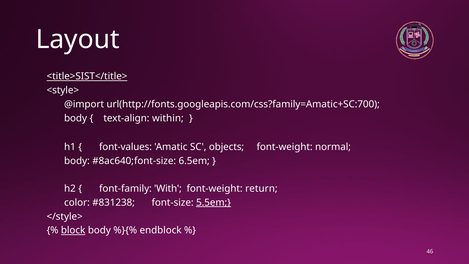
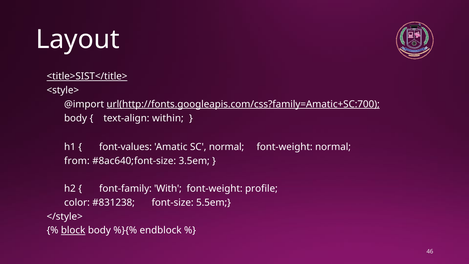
url(http://fonts.googleapis.com/css?family=Amatic+SC:700 underline: none -> present (243, 104)
SC objects: objects -> normal (227, 147)
body: body -> from (77, 161)
6.5em: 6.5em -> 3.5em (194, 161)
return: return -> profile (261, 189)
5.5em underline: present -> none (214, 202)
